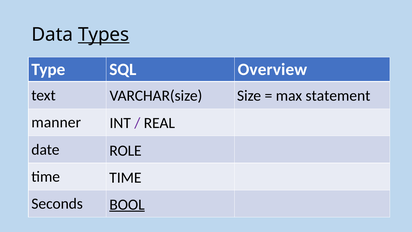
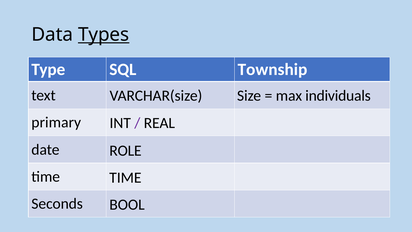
Overview: Overview -> Township (272, 69)
statement: statement -> individuals (338, 96)
manner: manner -> primary (56, 122)
BOOL underline: present -> none (127, 204)
